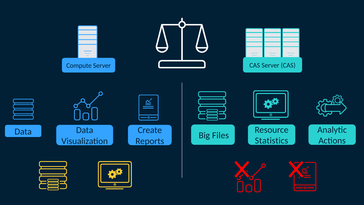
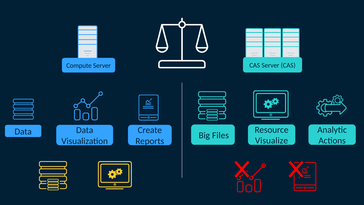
Statistics: Statistics -> Visualize (272, 141)
